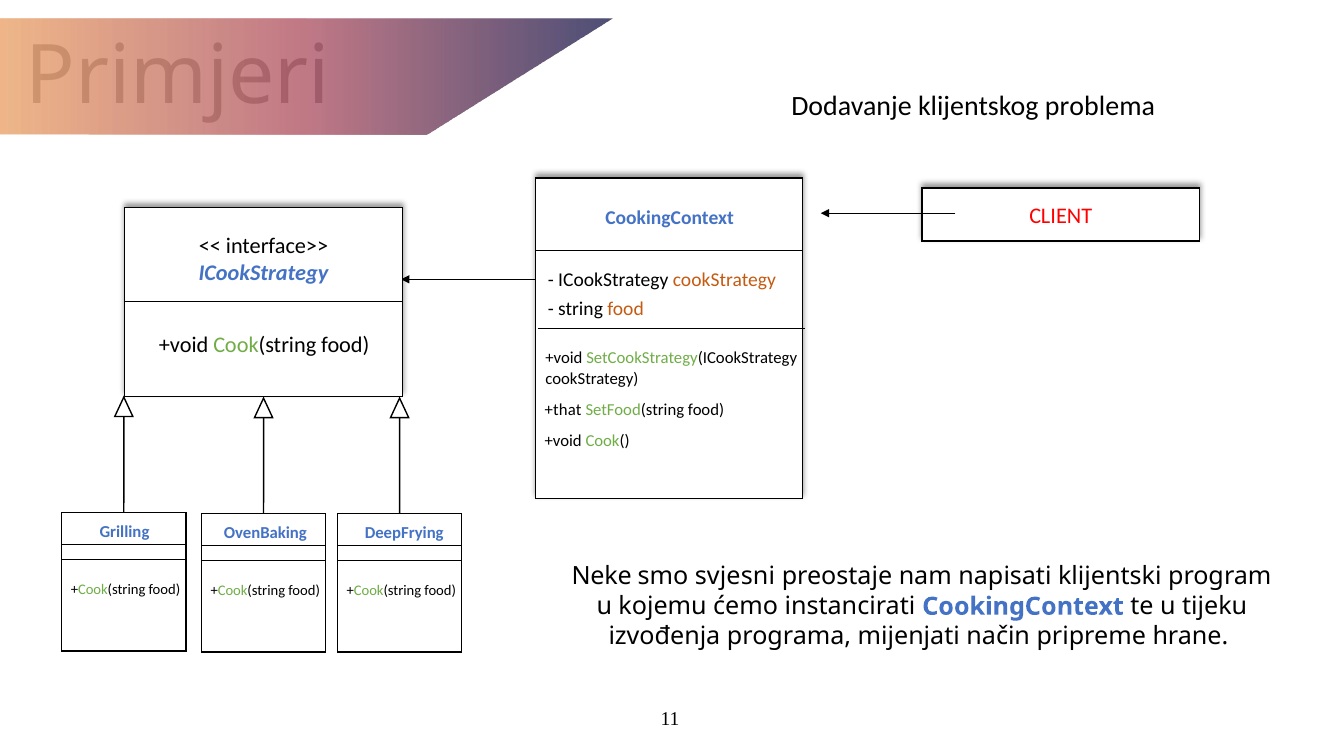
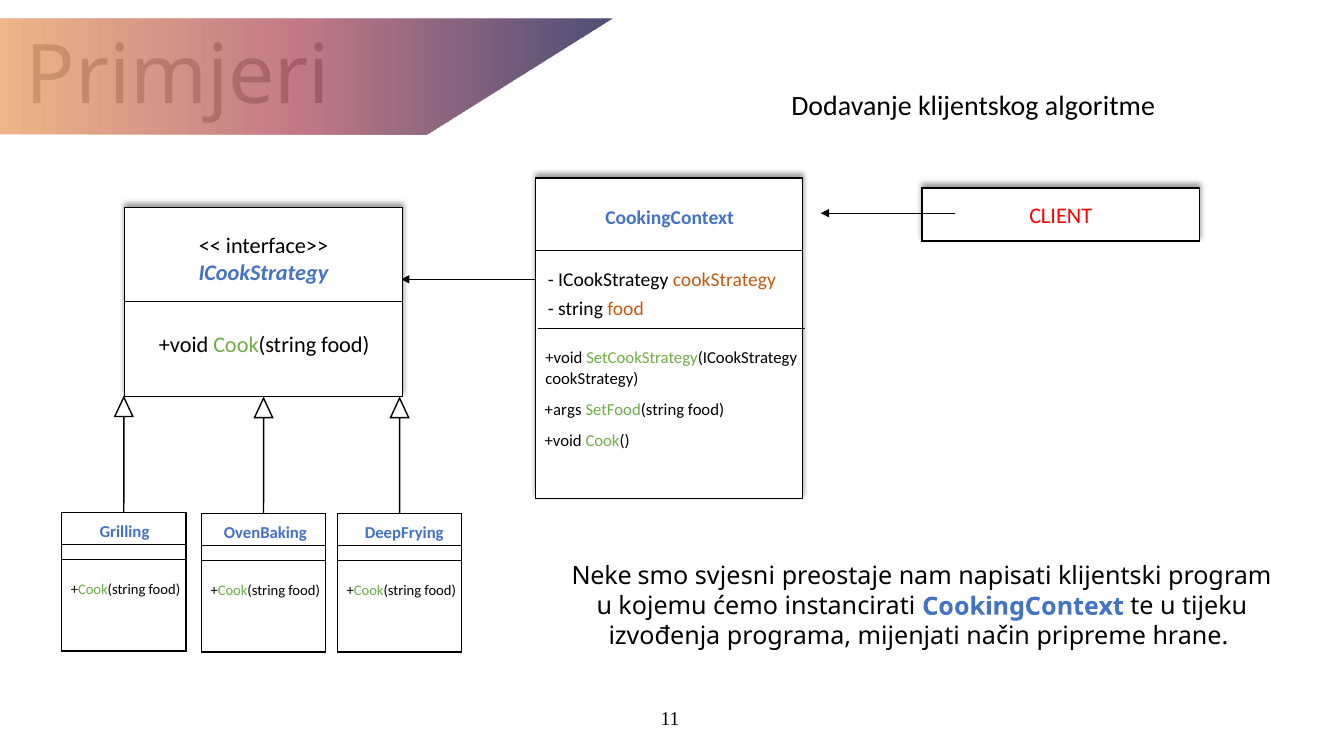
problema: problema -> algoritme (1100, 106)
+that: +that -> +args (563, 411)
